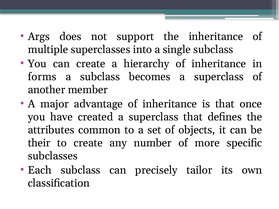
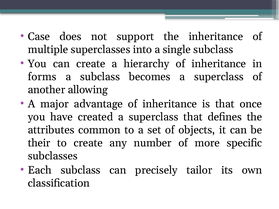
Args: Args -> Case (39, 37)
member: member -> allowing (88, 90)
